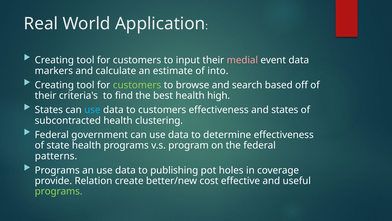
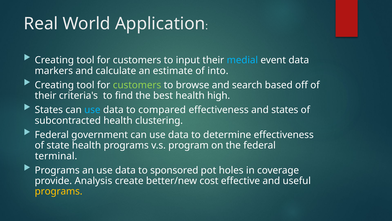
medial colour: pink -> light blue (242, 60)
to customers: customers -> compared (162, 110)
patterns: patterns -> terminal (56, 156)
publishing: publishing -> sponsored (174, 170)
Relation: Relation -> Analysis (93, 180)
programs colour: light green -> yellow (59, 191)
